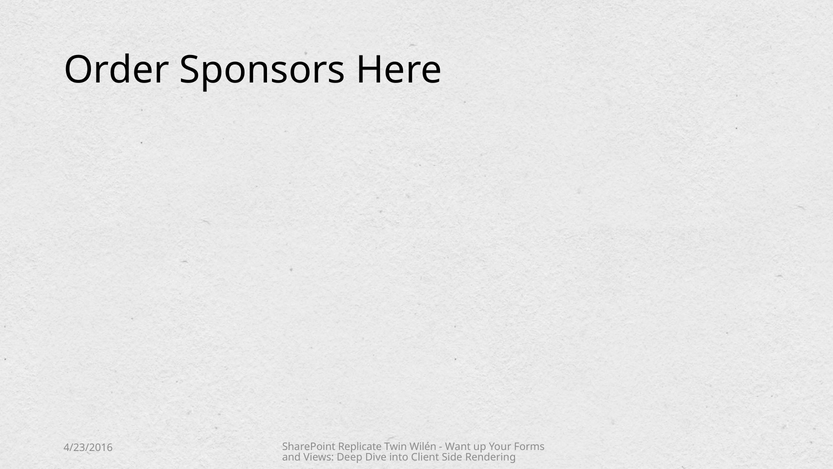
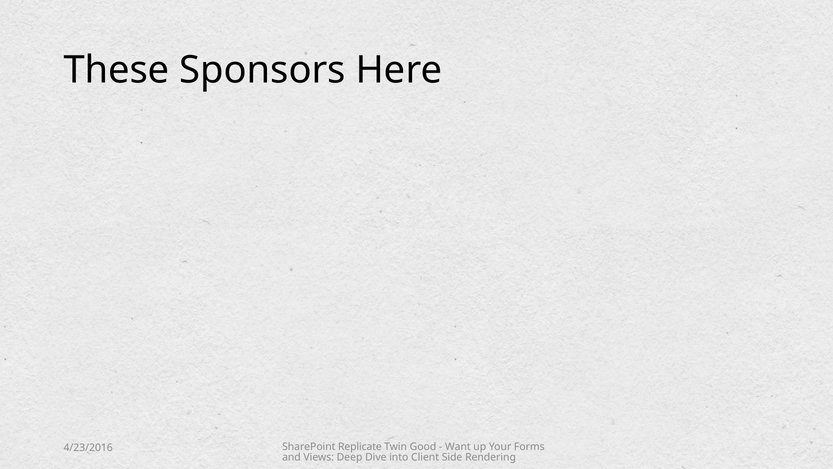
Order: Order -> These (116, 70)
Wilén: Wilén -> Good (423, 447)
